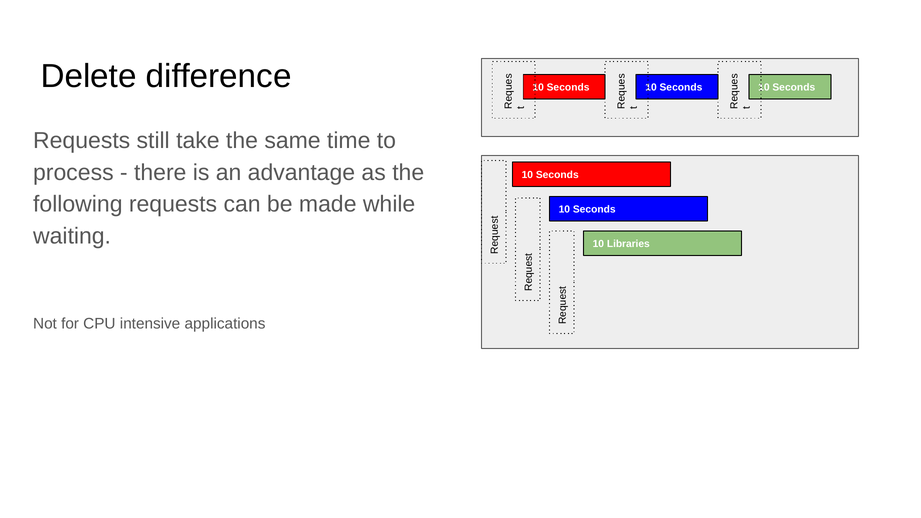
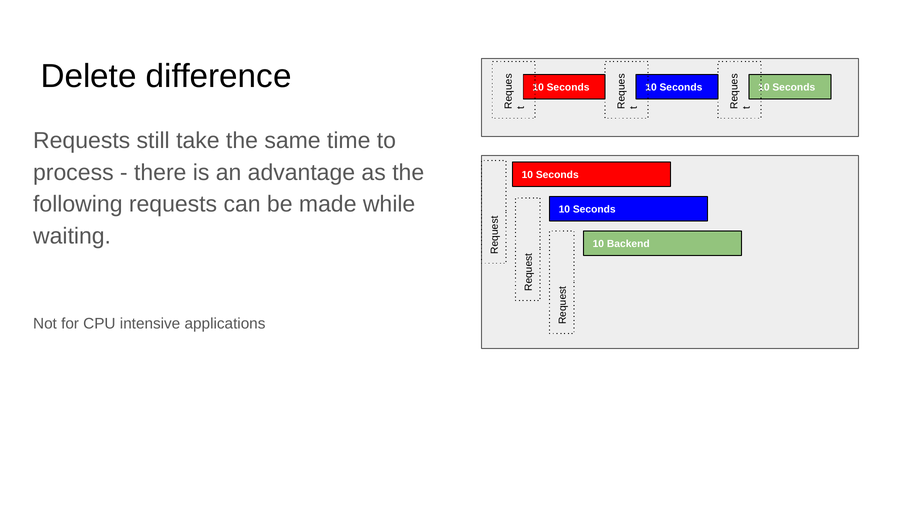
Libraries: Libraries -> Backend (628, 244)
